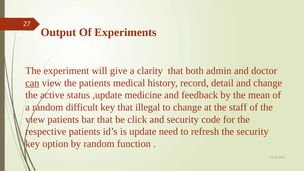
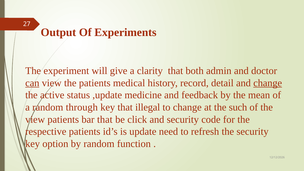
change underline: none -> present (268, 83)
difficult: difficult -> through (82, 107)
staff: staff -> such (238, 107)
